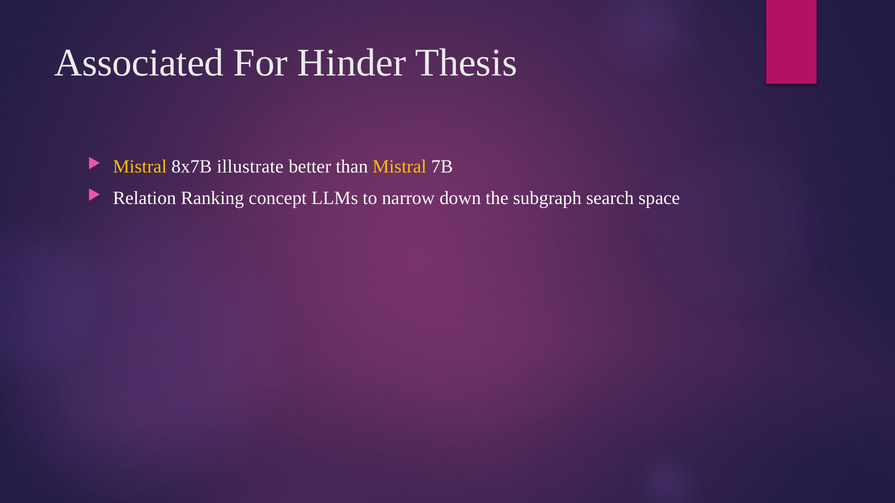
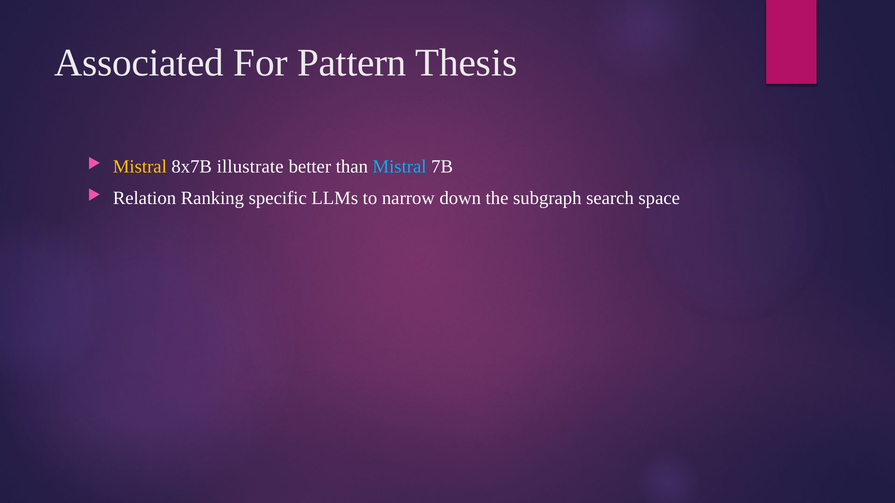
Hinder: Hinder -> Pattern (352, 63)
Mistral colour: yellow -> light blue (400, 167)
concept: concept -> specific (278, 198)
